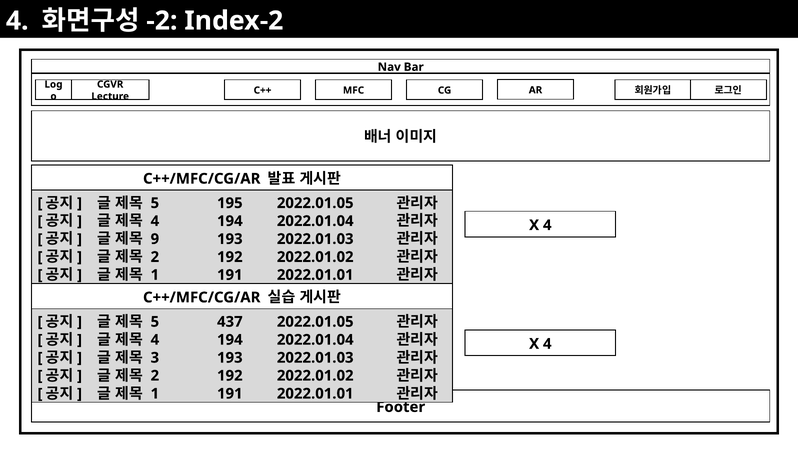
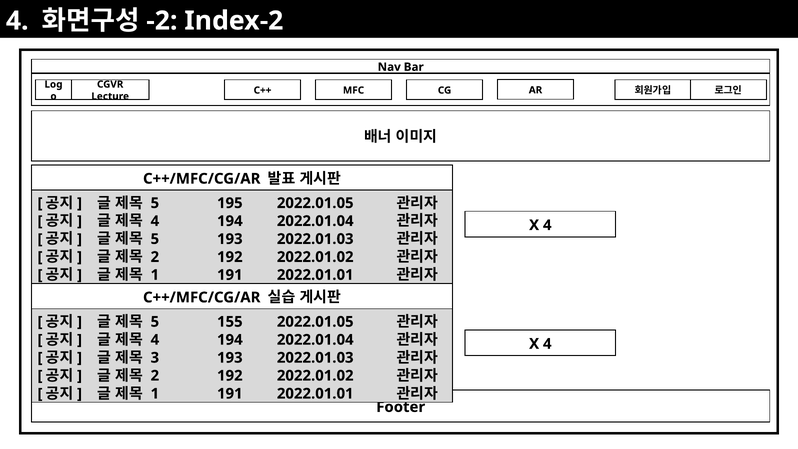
9: 9 -> 5 (155, 239)
437: 437 -> 155 (230, 322)
